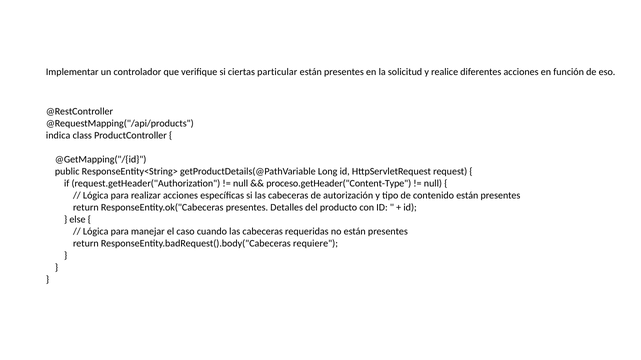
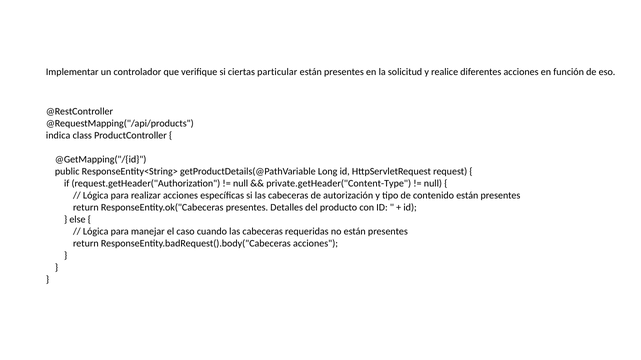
proceso.getHeader("Content-Type: proceso.getHeader("Content-Type -> private.getHeader("Content-Type (339, 184)
ResponseEntity.badRequest().body("Cabeceras requiere: requiere -> acciones (316, 244)
